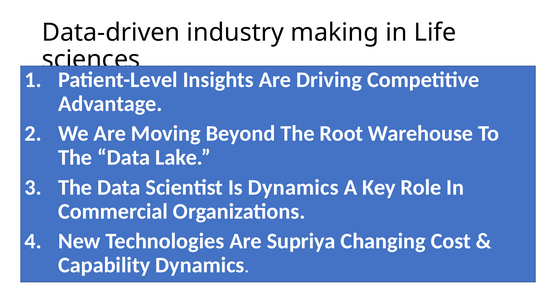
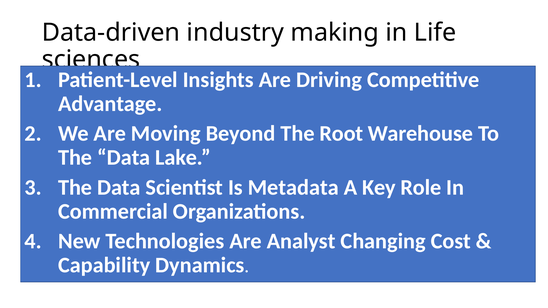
Is Dynamics: Dynamics -> Metadata (293, 188)
Supriya: Supriya -> Analyst (301, 241)
